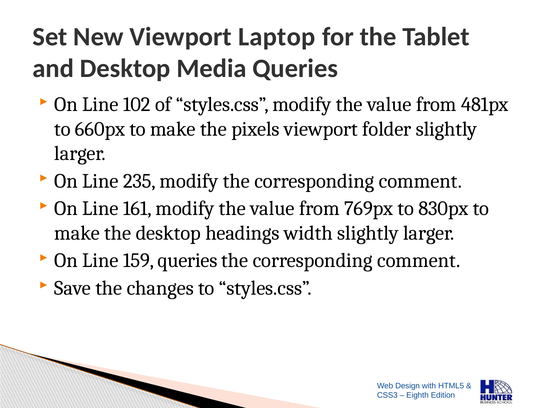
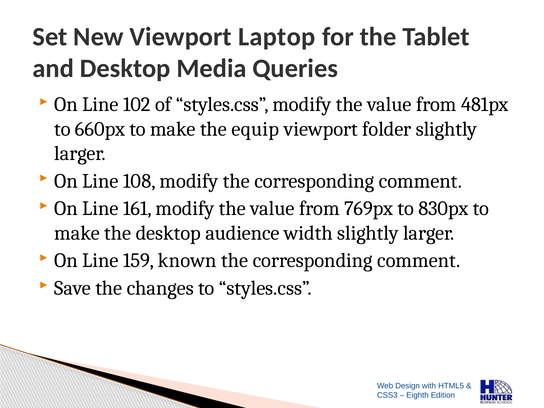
pixels: pixels -> equip (255, 129)
235: 235 -> 108 (139, 181)
headings: headings -> audience (242, 233)
159 queries: queries -> known (187, 261)
